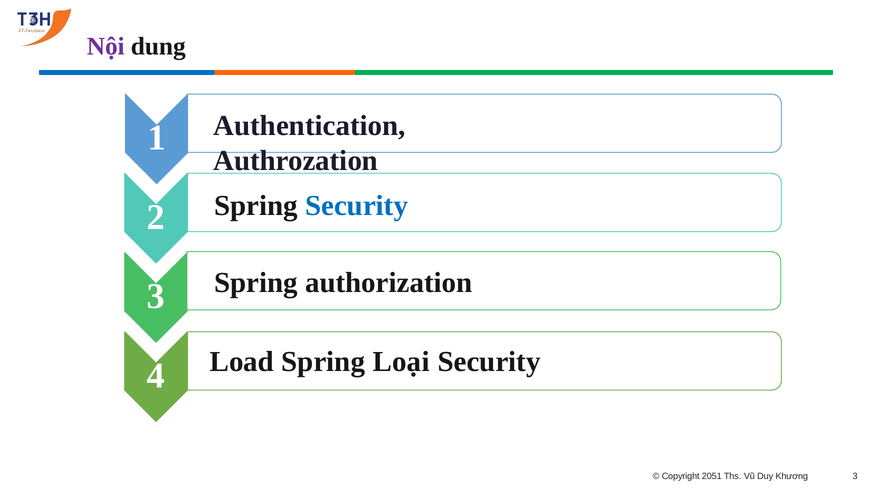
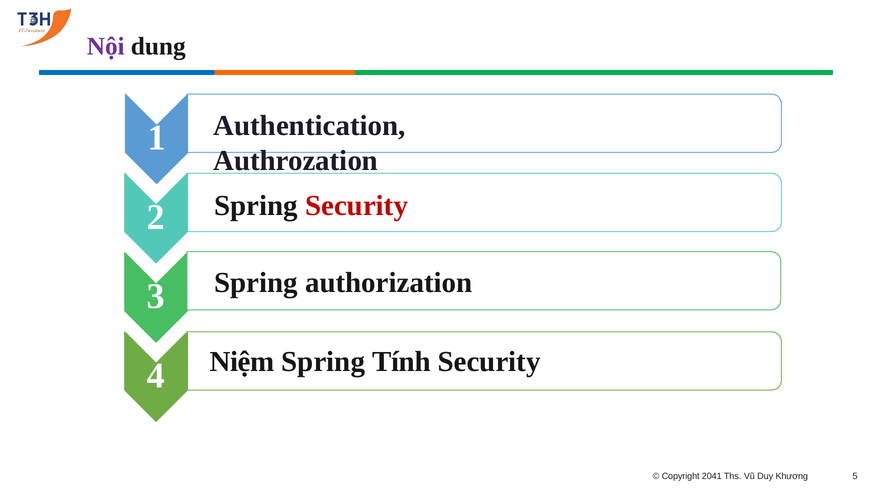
Security colour: blue -> red (357, 206)
Load: Load -> Niệm (242, 362)
Loại: Loại -> Tính (401, 362)
2051: 2051 -> 2041 (712, 476)
Khương 3: 3 -> 5 (855, 476)
